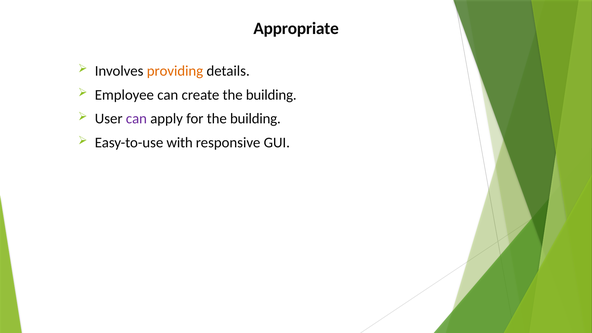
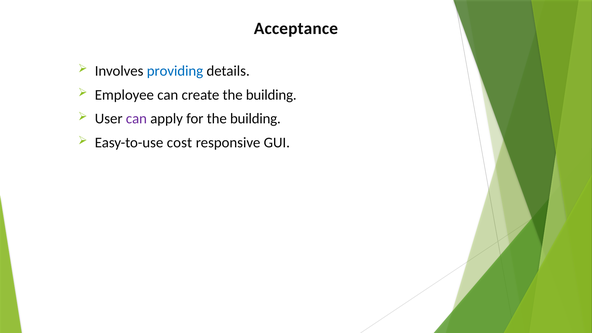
Appropriate: Appropriate -> Acceptance (296, 28)
providing colour: orange -> blue (175, 71)
with: with -> cost (179, 143)
